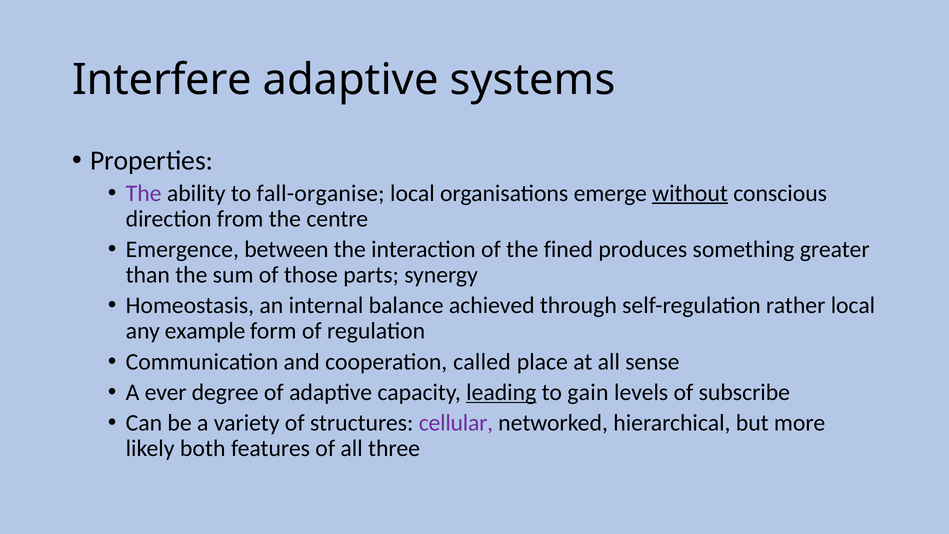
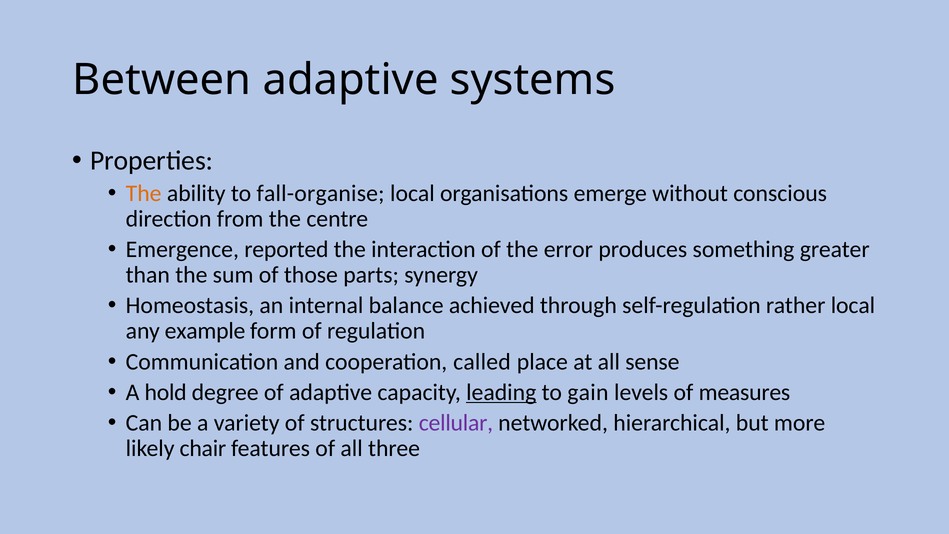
Interfere: Interfere -> Between (162, 80)
The colour: purple -> orange (144, 193)
without underline: present -> none (690, 193)
between: between -> reported (286, 249)
fined: fined -> error (568, 249)
ever: ever -> hold (166, 392)
subscribe: subscribe -> measures (744, 392)
both: both -> chair (203, 448)
